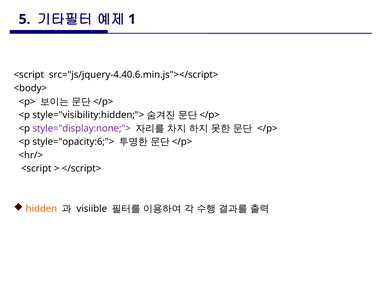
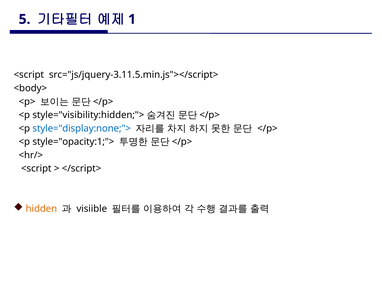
src="js/jquery-4.40.6.min.js"></script>: src="js/jquery-4.40.6.min.js"></script> -> src="js/jquery-3.11.5.min.js"></script> (134, 75)
style="display:none;"> colour: purple -> blue (82, 128)
style="opacity:6;">: style="opacity:6;"> -> style="opacity:1;"> (73, 142)
